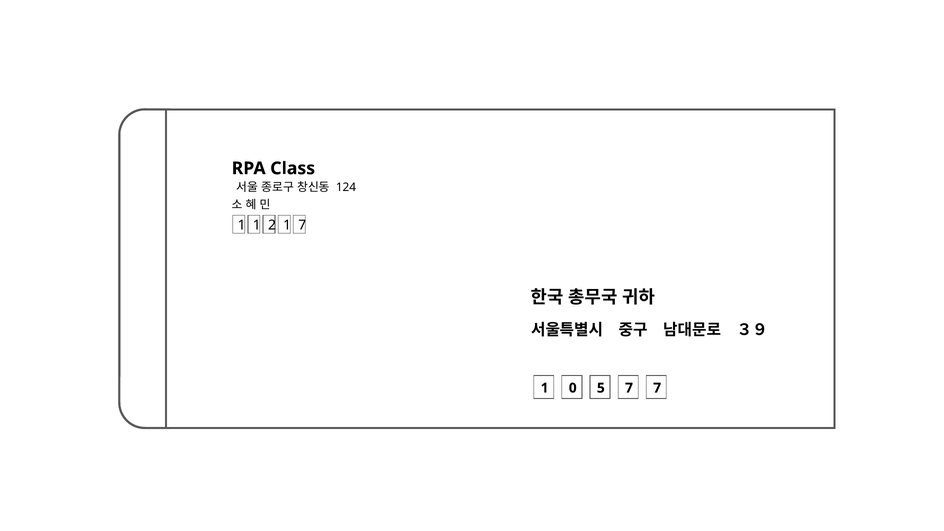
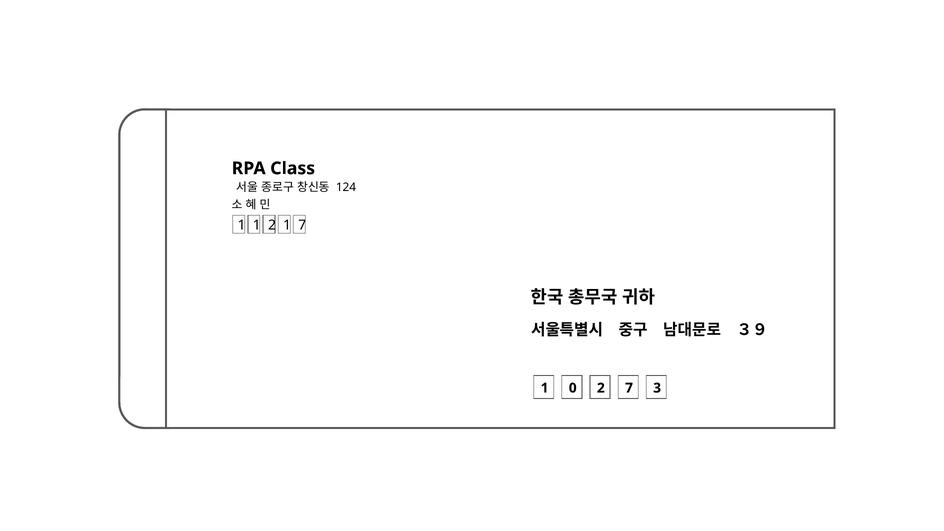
0 5: 5 -> 2 (601, 388)
7 7: 7 -> 3 (657, 388)
